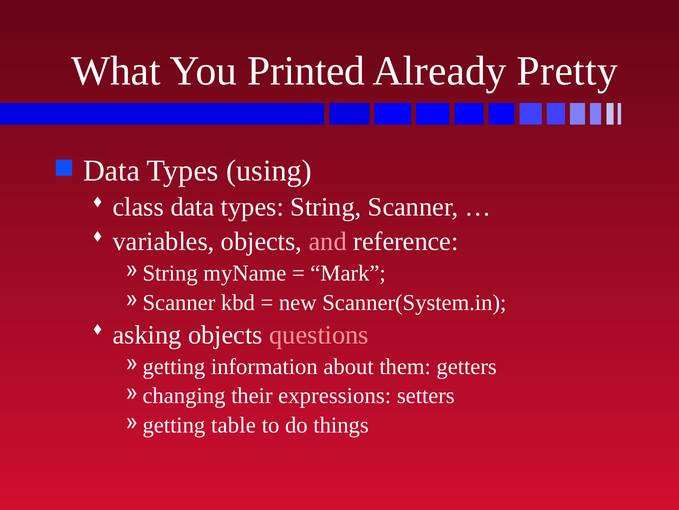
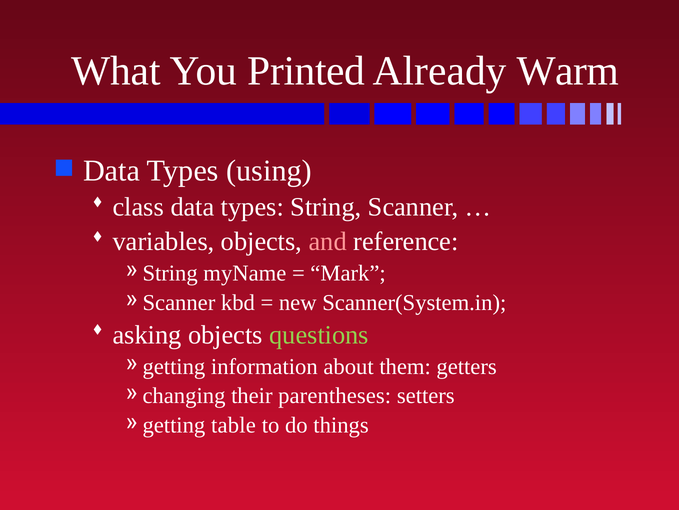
Pretty: Pretty -> Warm (568, 71)
questions colour: pink -> light green (319, 335)
expressions: expressions -> parentheses (335, 395)
